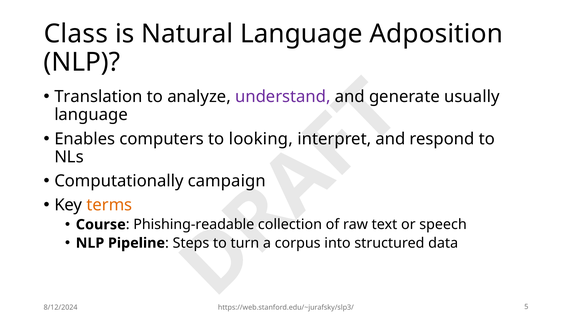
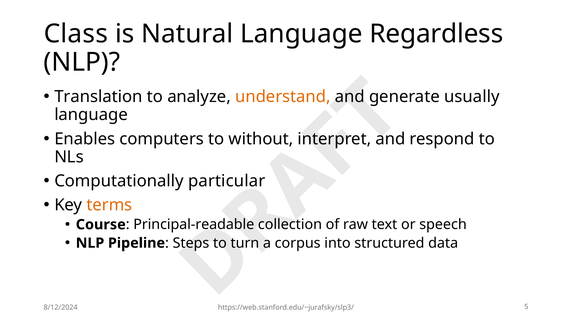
Adposition: Adposition -> Regardless (436, 34)
understand colour: purple -> orange (283, 97)
looking: looking -> without (261, 139)
campaign: campaign -> particular (227, 181)
Phishing-readable: Phishing-readable -> Principal-readable (194, 224)
